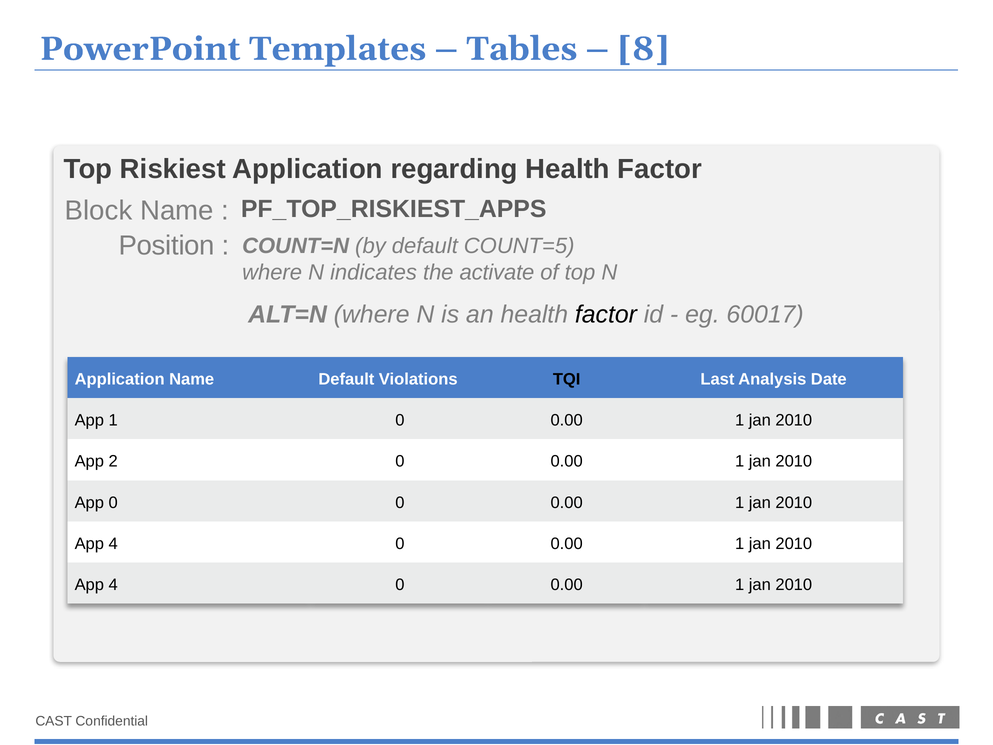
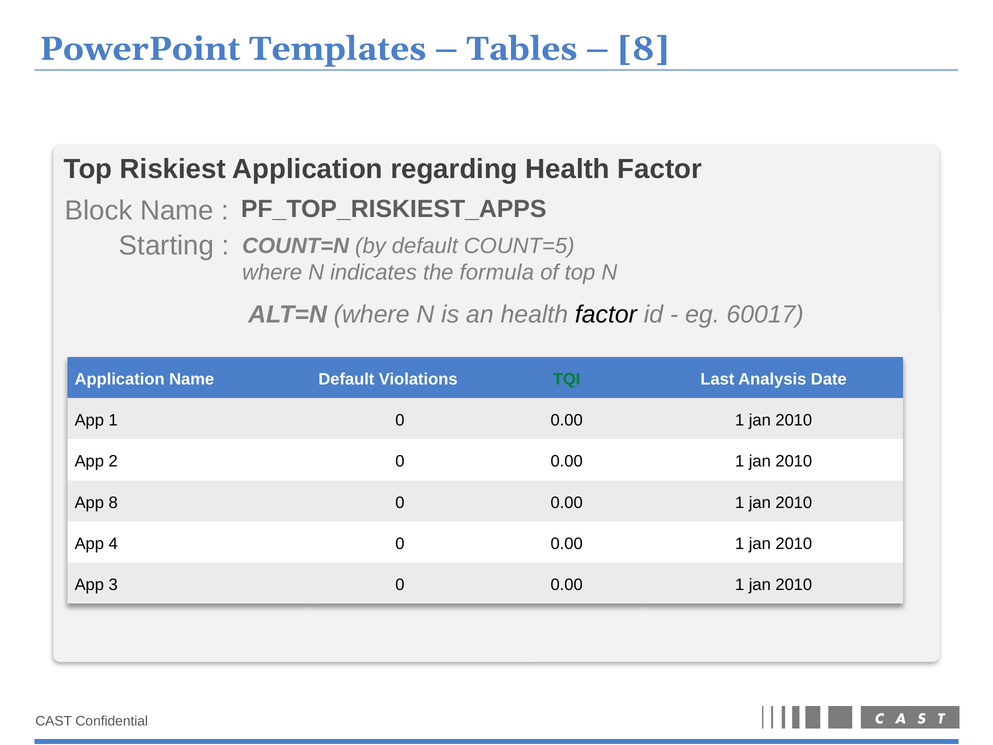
Position: Position -> Starting (167, 245)
activate: activate -> formula (497, 272)
TQI colour: black -> green (567, 379)
App 0: 0 -> 8 (113, 502)
4: 4 -> 3 (113, 585)
